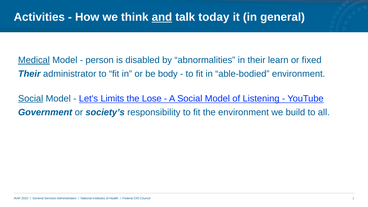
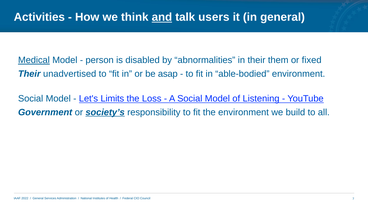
today: today -> users (214, 17)
learn: learn -> them (278, 60)
administrator: administrator -> unadvertised (70, 74)
body: body -> asap (168, 74)
Social underline: present -> none (31, 99)
Lose: Lose -> Loss (152, 99)
society’s underline: none -> present (105, 112)
